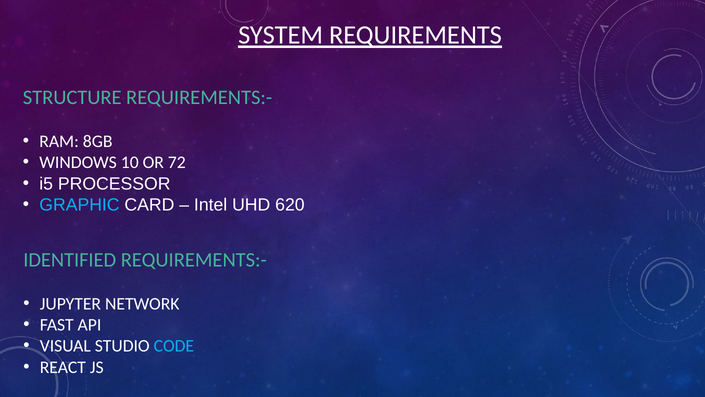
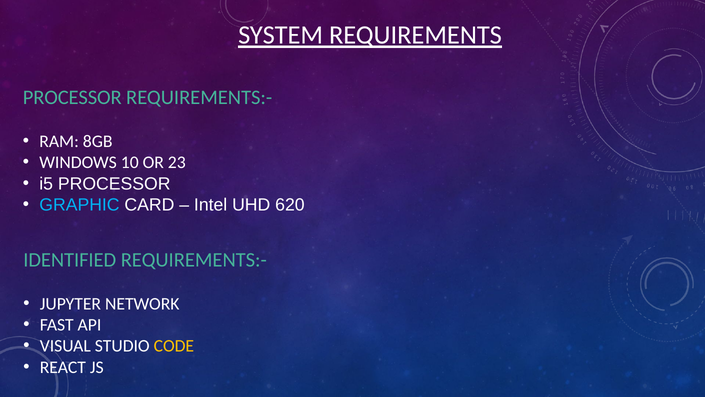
STRUCTURE: STRUCTURE -> PROCESSOR (72, 97)
72: 72 -> 23 (177, 162)
CODE colour: light blue -> yellow (174, 346)
